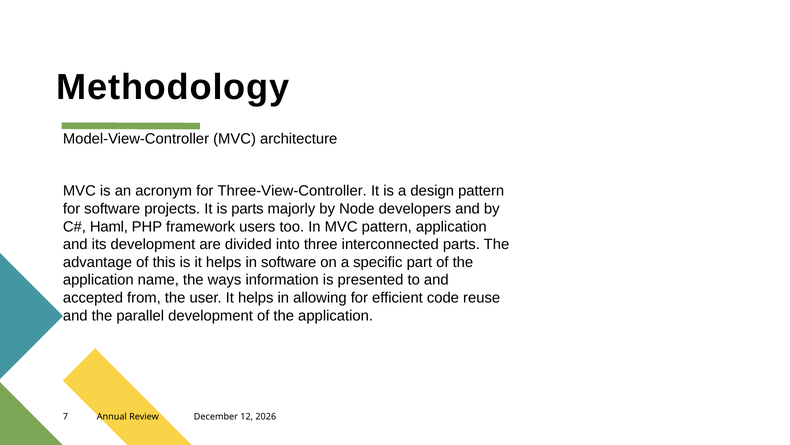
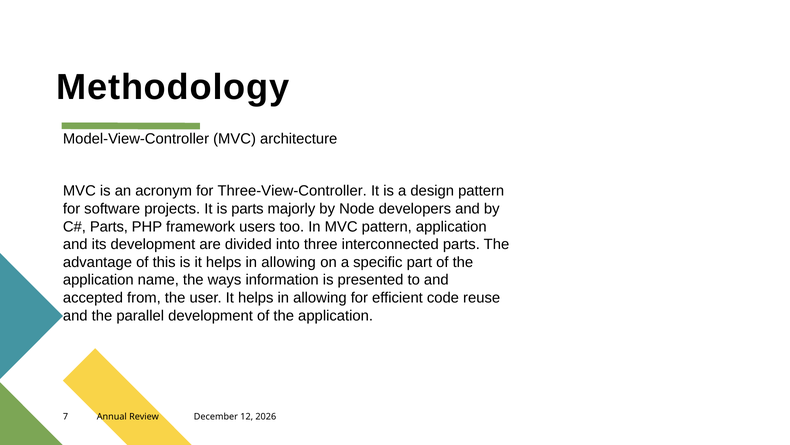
Haml: Haml -> Parts (109, 226)
software: software -> allowing (289, 262)
